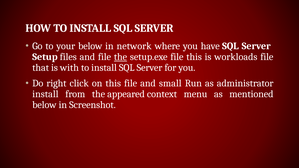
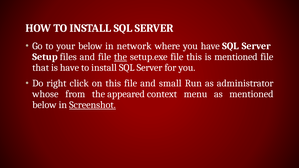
is workloads: workloads -> mentioned (236, 57)
is with: with -> have (69, 68)
install: install -> whose (45, 94)
Screenshot underline: none -> present (92, 105)
